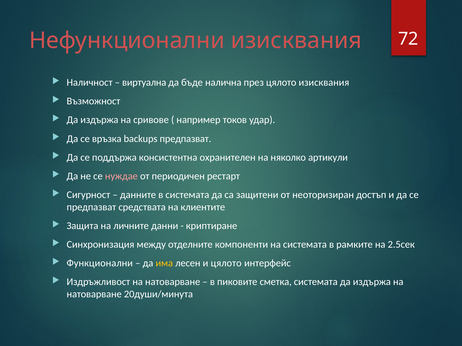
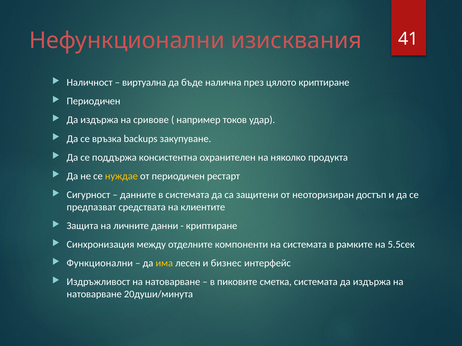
72: 72 -> 41 (408, 39)
цялото изисквания: изисквания -> криптиране (324, 83)
Възможност: Възможност -> Периодичен (94, 101)
backups предпазват: предпазват -> закупуване (185, 139)
артикули: артикули -> продукта (328, 158)
нуждае colour: pink -> yellow (121, 176)
2.5сек: 2.5сек -> 5.5сек (401, 245)
и цялото: цялото -> бизнес (226, 264)
